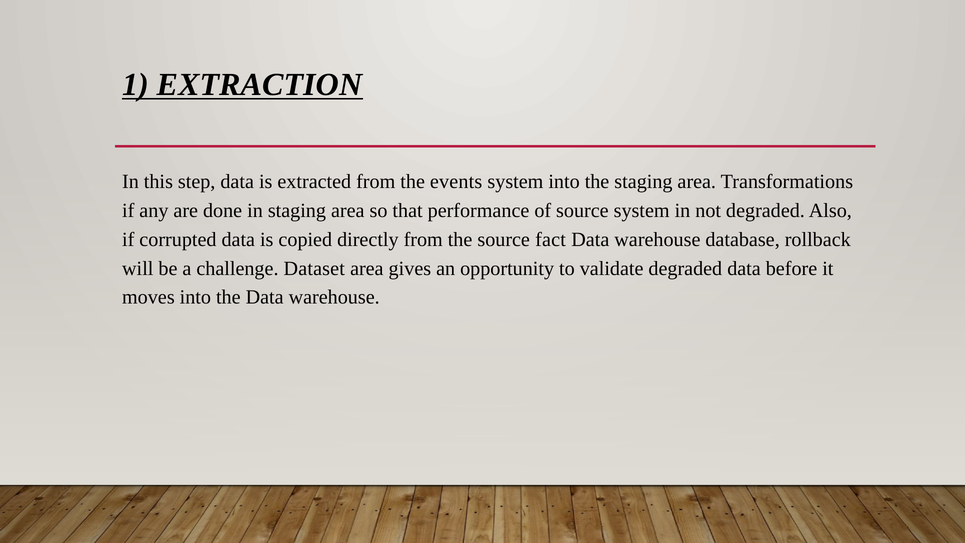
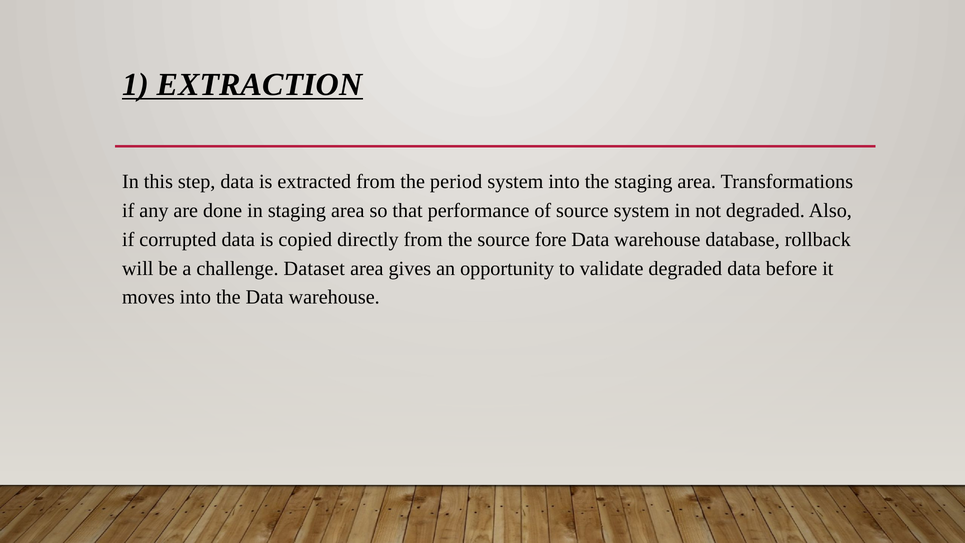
events: events -> period (456, 181)
fact: fact -> fore (551, 239)
